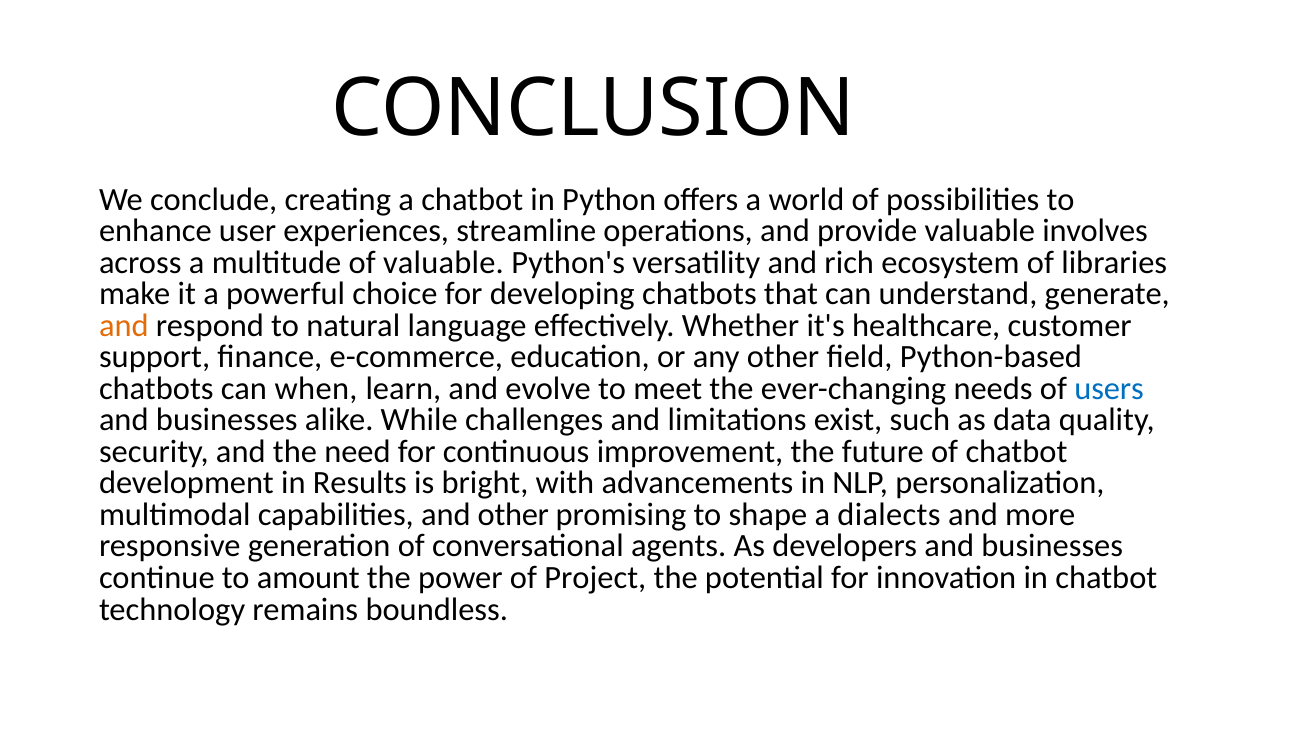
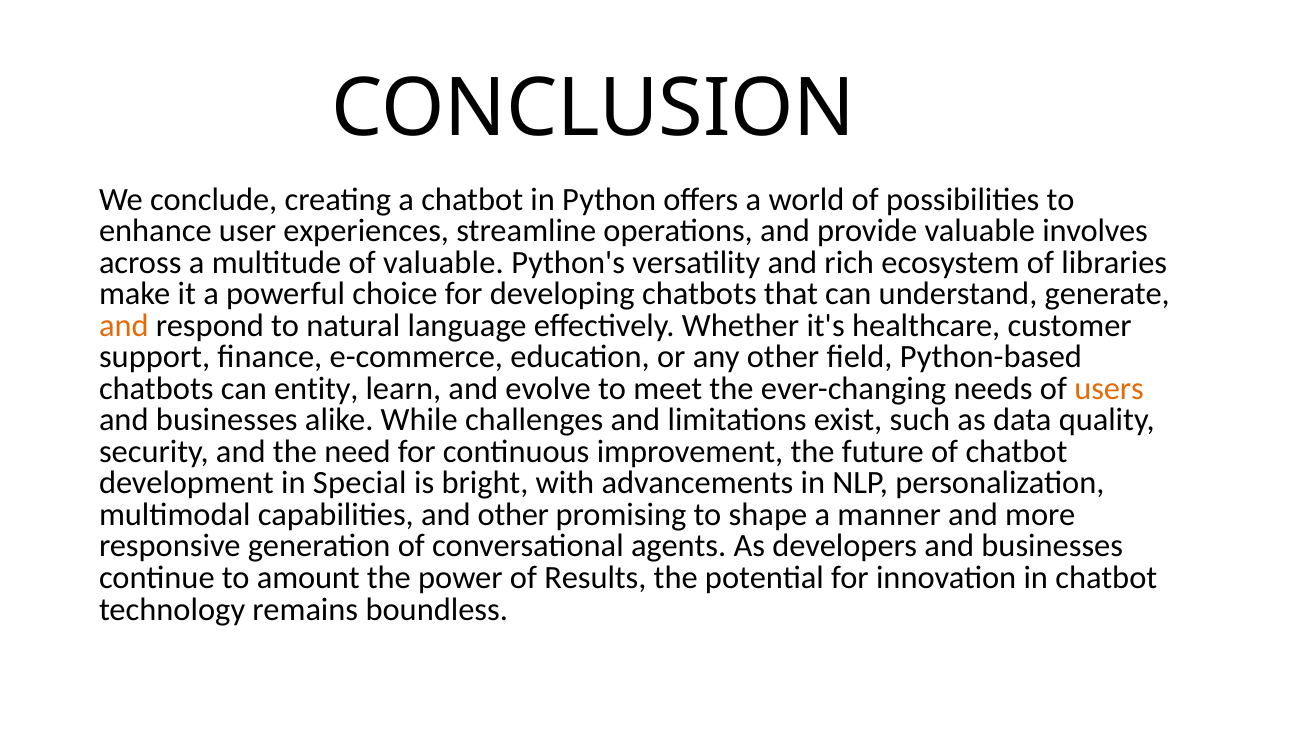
when: when -> entity (316, 389)
users colour: blue -> orange (1109, 389)
Results: Results -> Special (360, 484)
dialects: dialects -> manner (889, 515)
Project: Project -> Results (595, 578)
